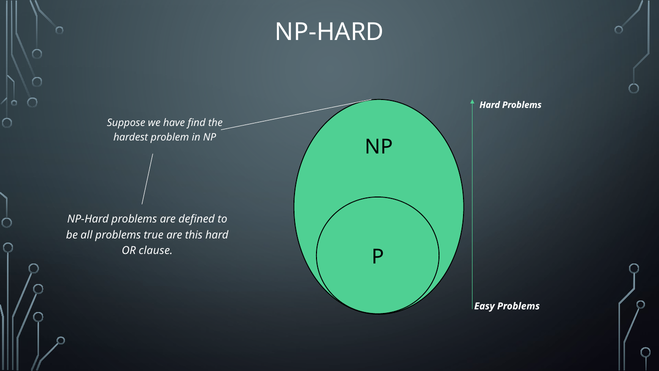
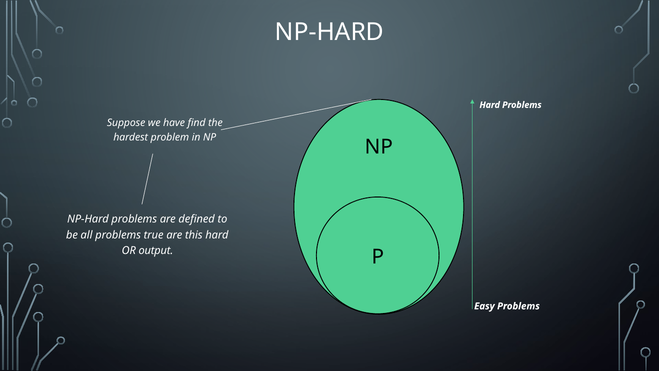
clause: clause -> output (156, 251)
